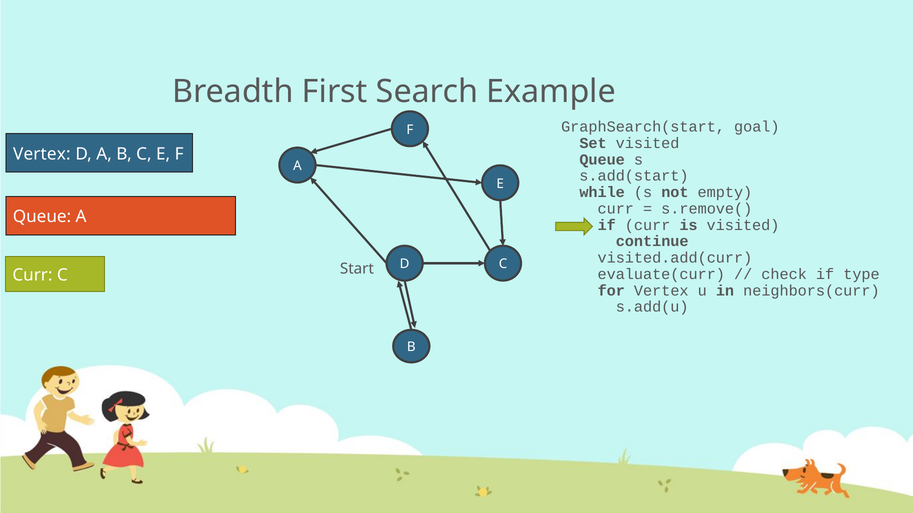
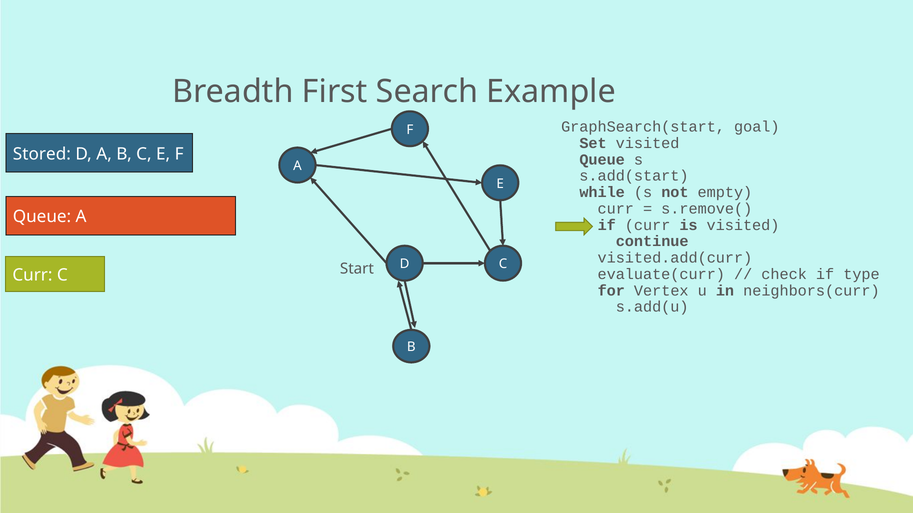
Vertex: Vertex -> Stored (42, 154)
